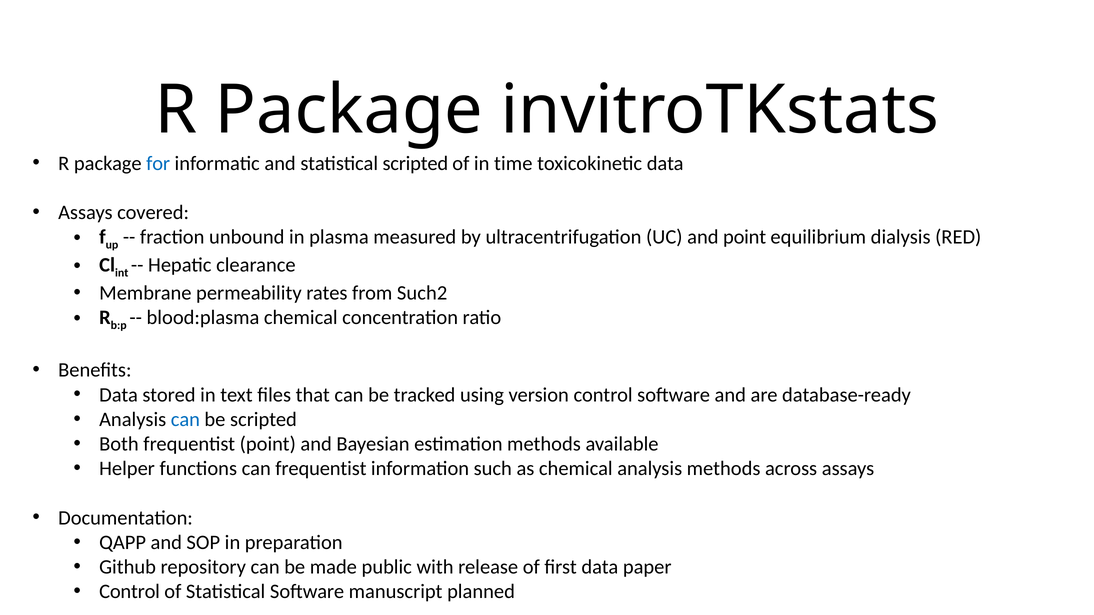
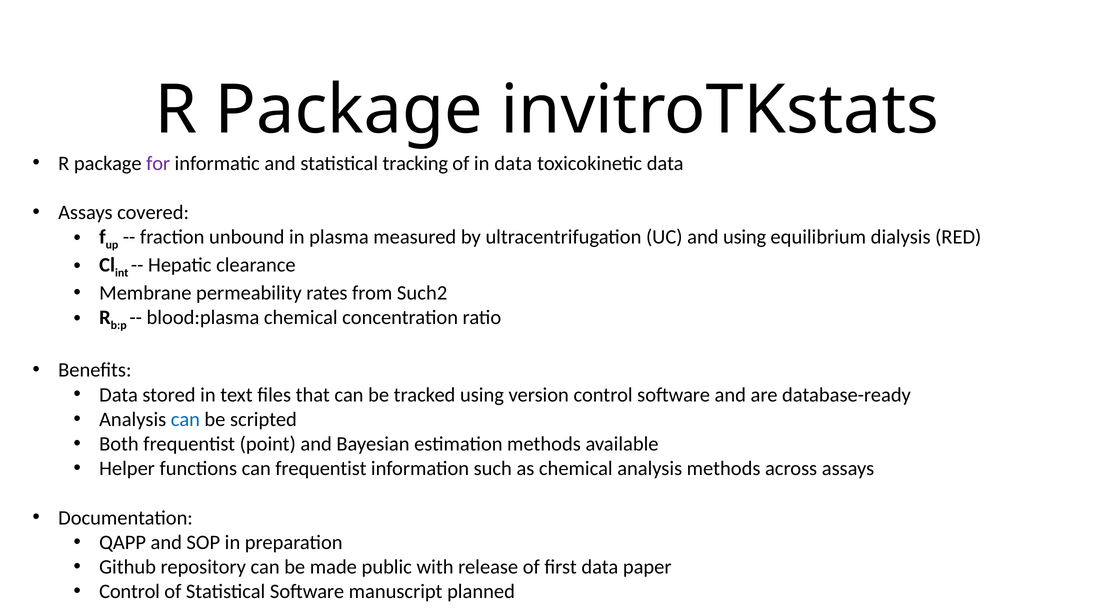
for colour: blue -> purple (158, 163)
statistical scripted: scripted -> tracking (415, 163)
in time: time -> data (513, 163)
and point: point -> using (745, 237)
